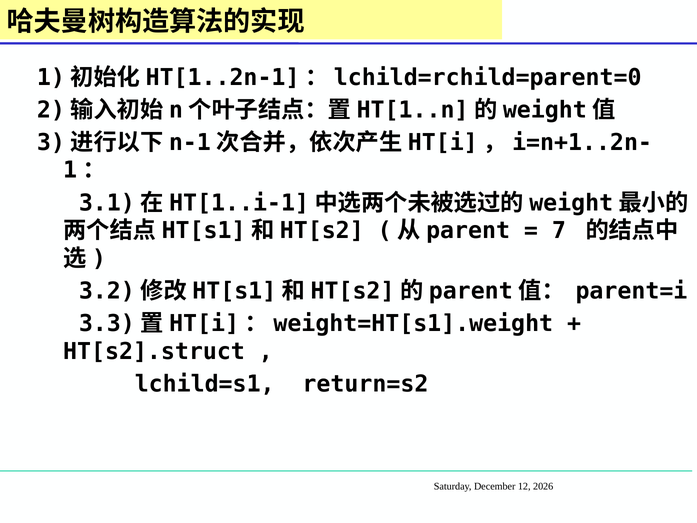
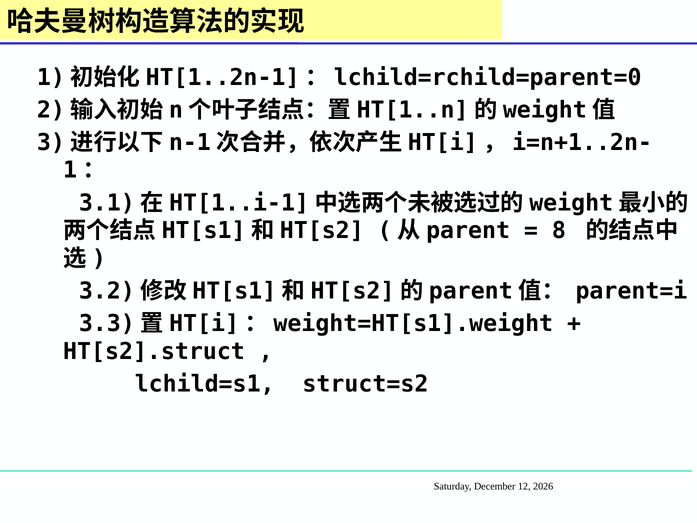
7: 7 -> 8 (559, 231)
return=s2: return=s2 -> struct=s2 (365, 384)
